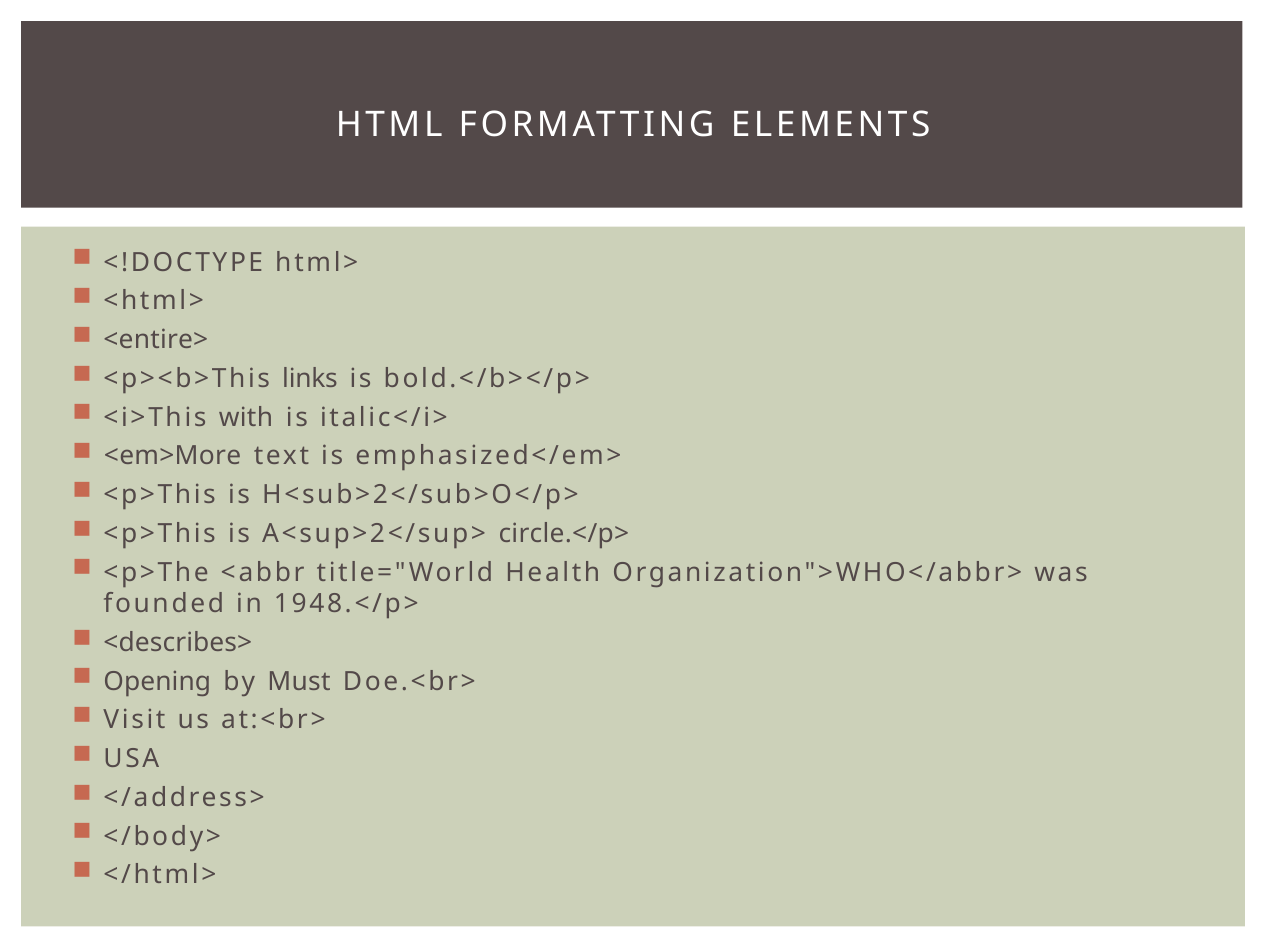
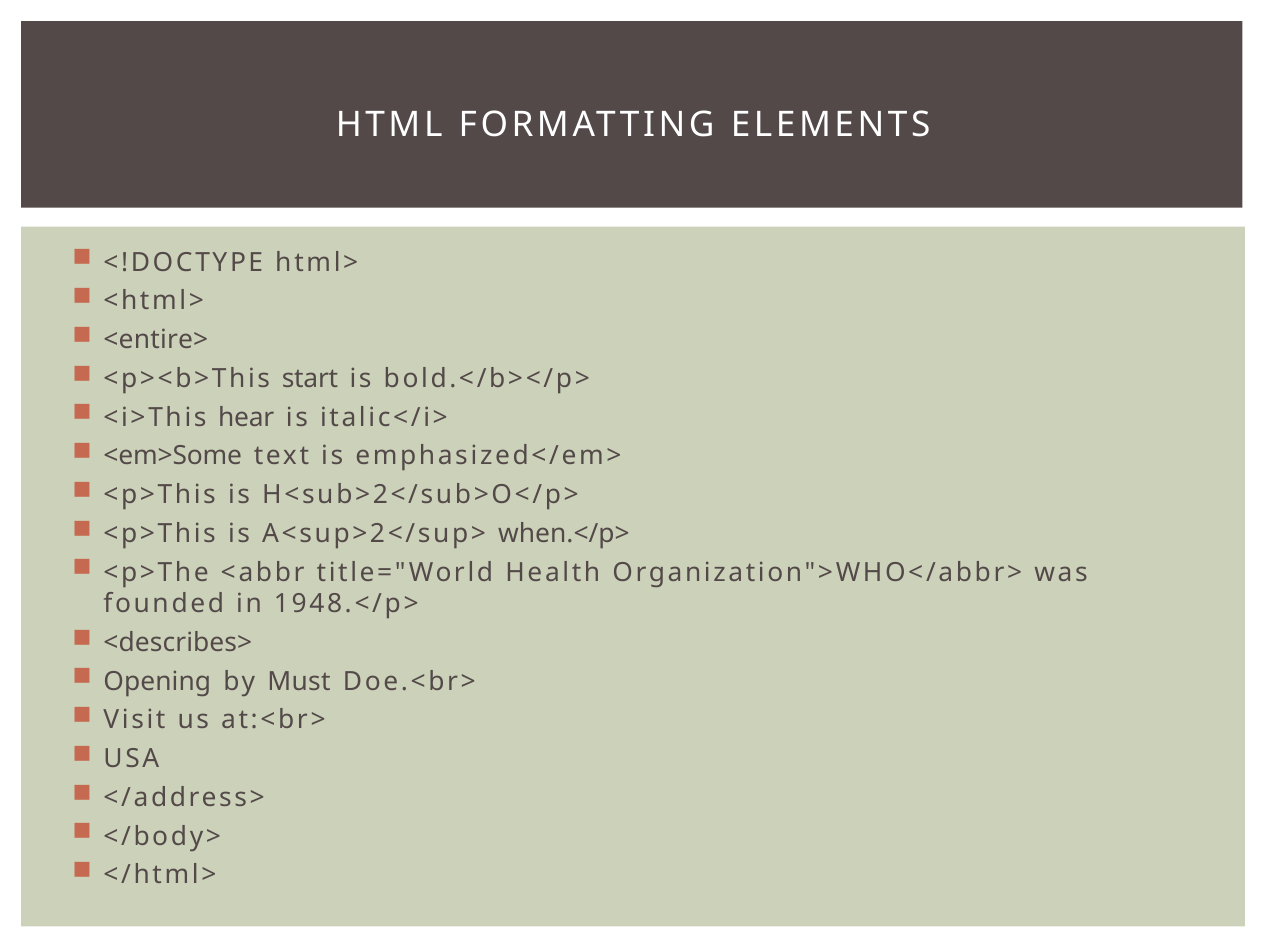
links: links -> start (310, 378)
with: with -> hear (246, 417)
<em>More: <em>More -> <em>Some (173, 456)
circle.</p>: circle.</p> -> when.</p> (564, 533)
